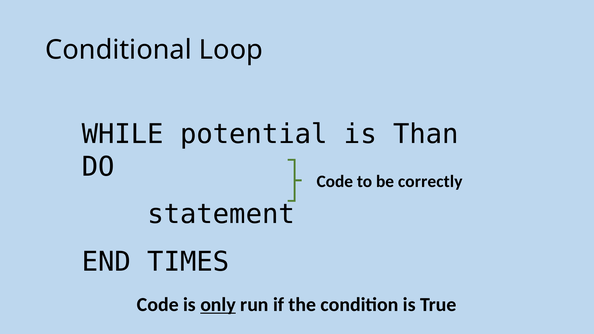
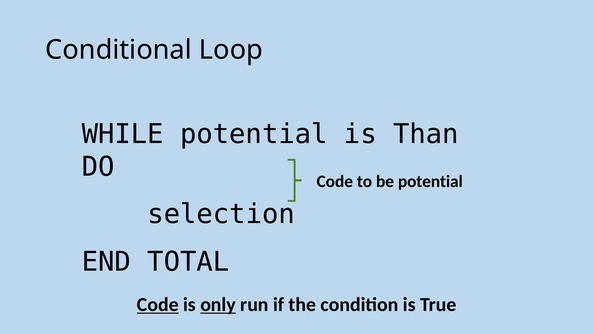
be correctly: correctly -> potential (430, 181)
statement: statement -> selection (221, 214)
TIMES: TIMES -> TOTAL (188, 262)
Code underline: none -> present (158, 305)
